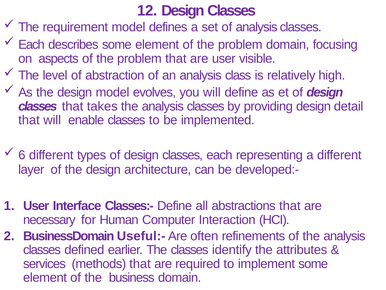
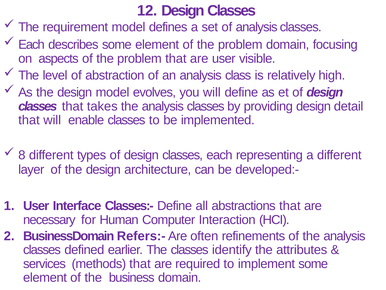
6: 6 -> 8 (22, 155)
Useful:-: Useful:- -> Refers:- (141, 236)
